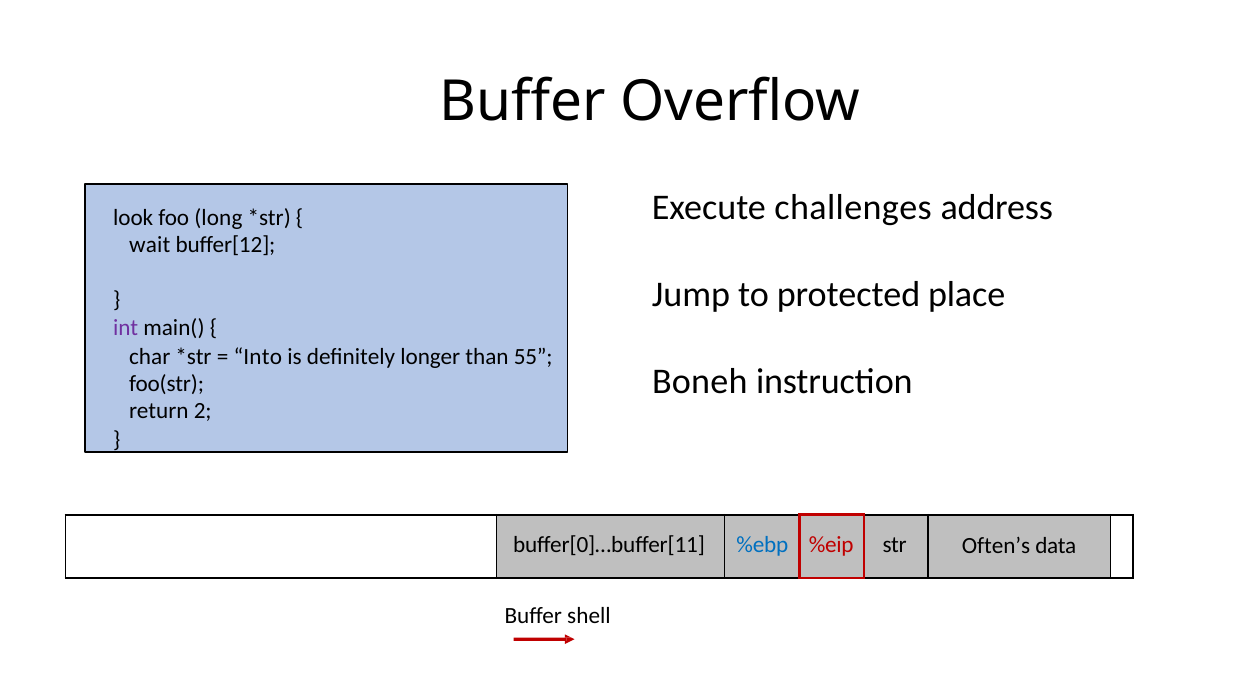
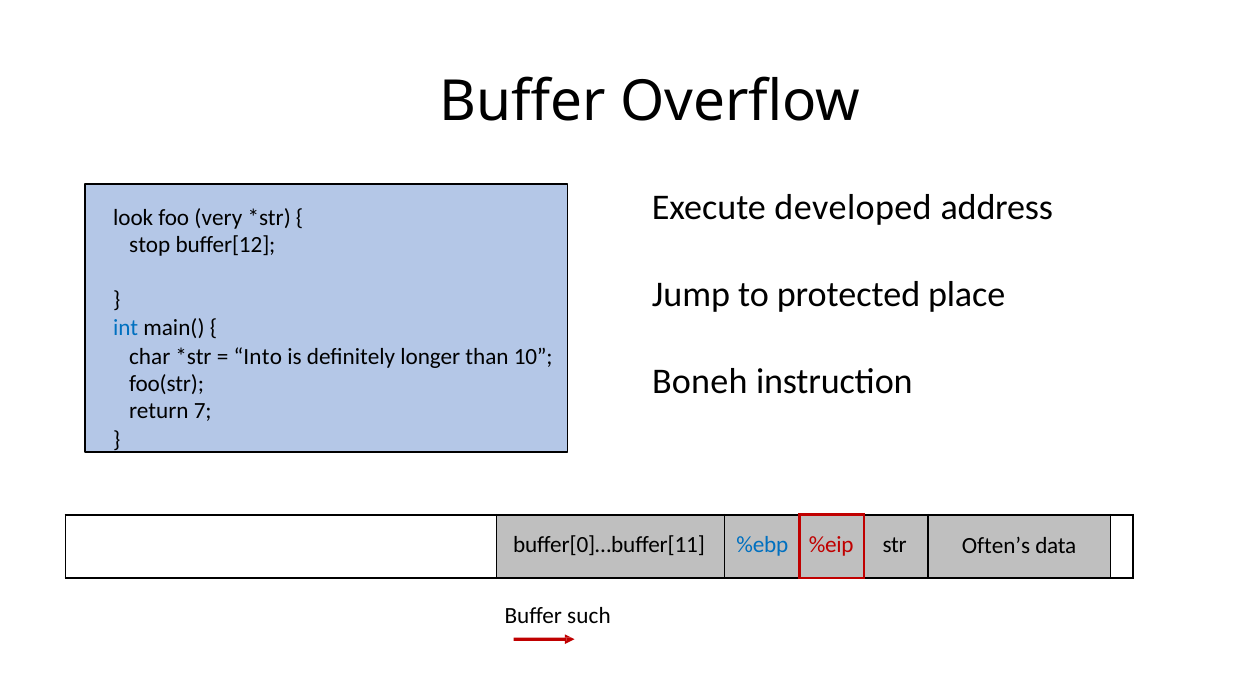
challenges: challenges -> developed (853, 208)
long: long -> very (218, 218)
wait: wait -> stop (150, 245)
int colour: purple -> blue (126, 328)
55: 55 -> 10 (533, 357)
2: 2 -> 7 (203, 411)
shell: shell -> such (589, 616)
